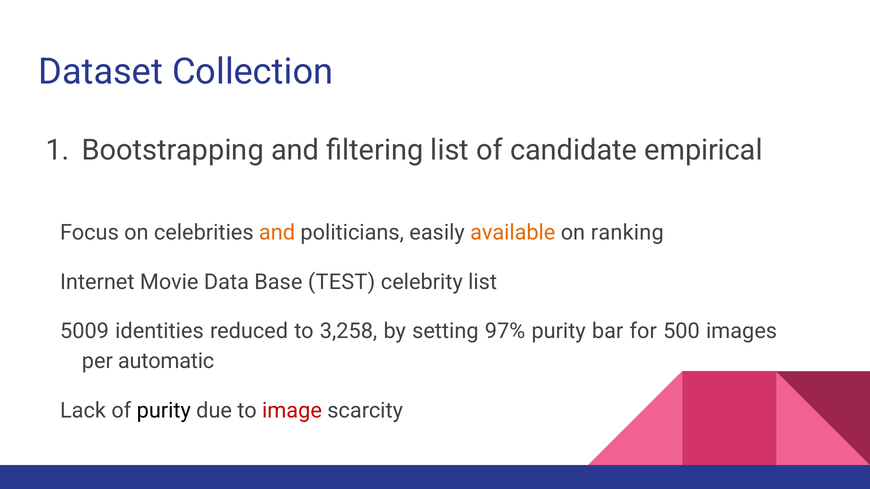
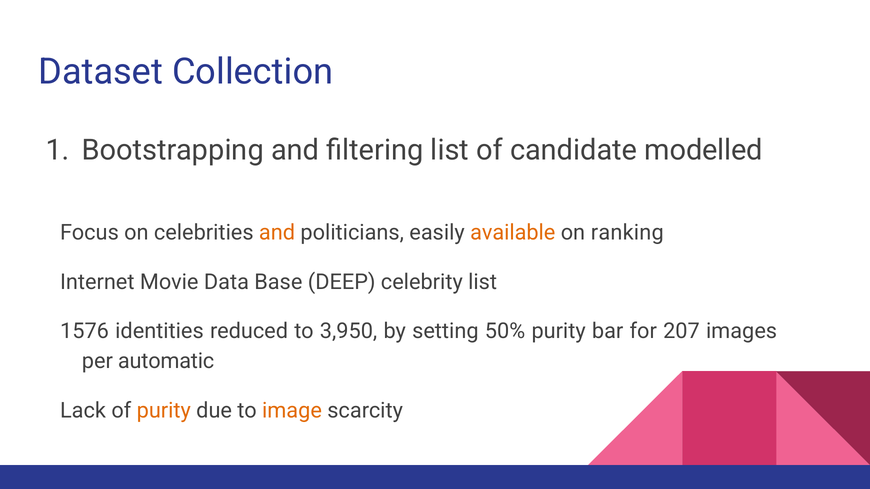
empirical: empirical -> modelled (704, 150)
TEST: TEST -> DEEP (342, 282)
5009: 5009 -> 1576 (85, 331)
3,258: 3,258 -> 3,950 (349, 331)
97%: 97% -> 50% (505, 331)
500: 500 -> 207 (681, 331)
purity colour: black -> orange (164, 411)
image colour: red -> orange (292, 411)
